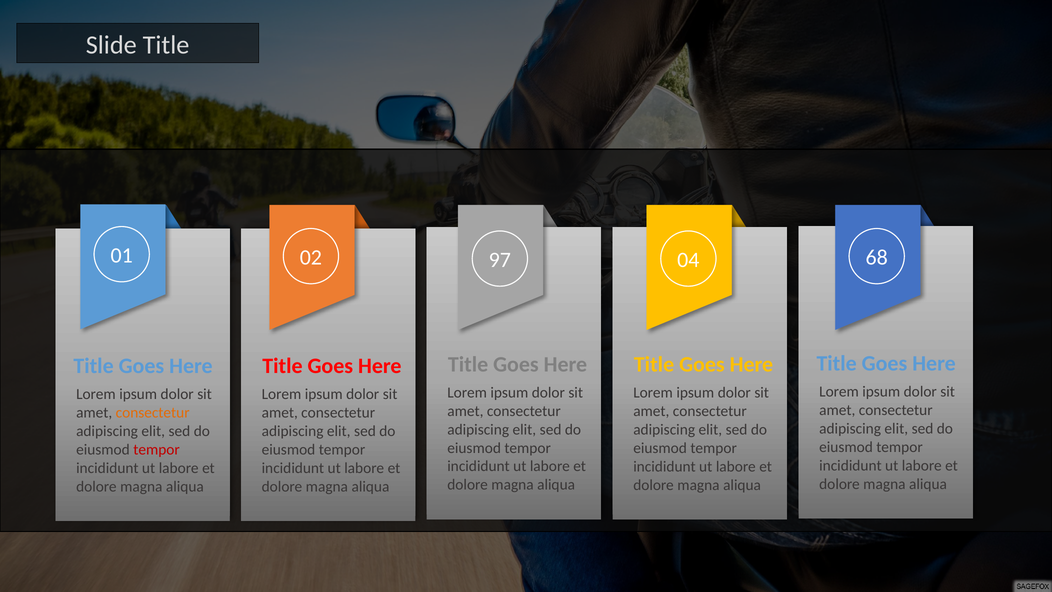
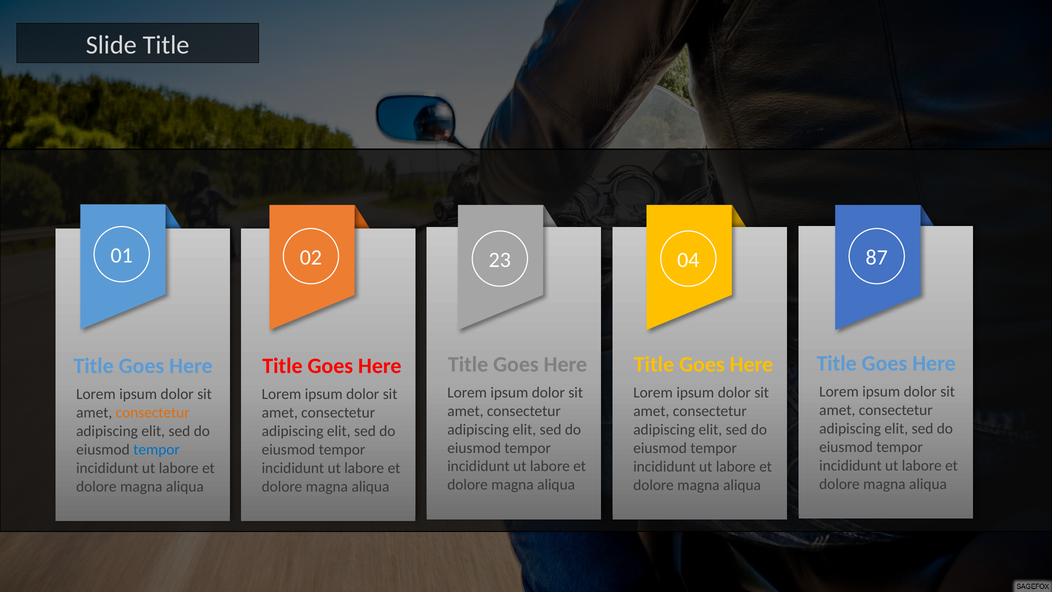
97: 97 -> 23 (500, 260)
68: 68 -> 87 (877, 258)
tempor colour: red -> blue (157, 449)
